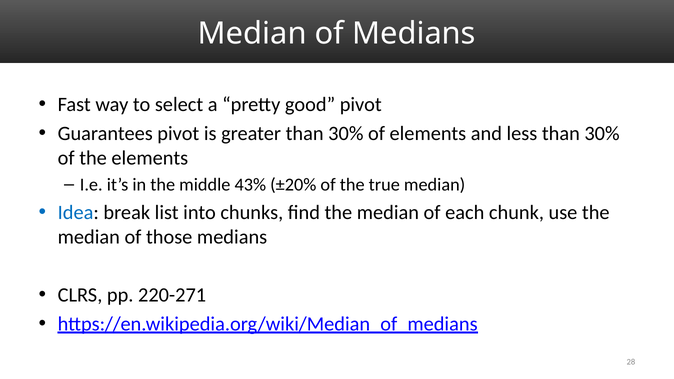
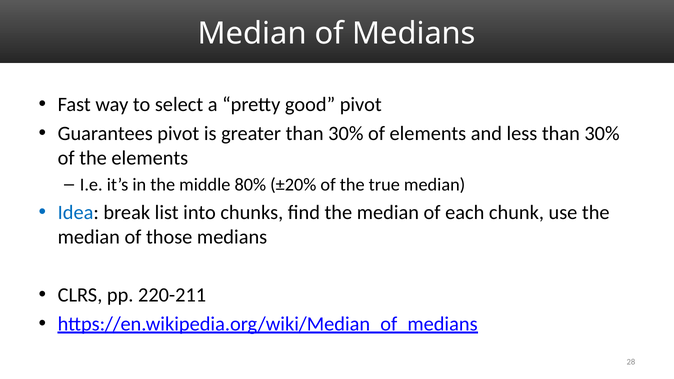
43%: 43% -> 80% (250, 185)
220-271: 220-271 -> 220-211 (172, 295)
